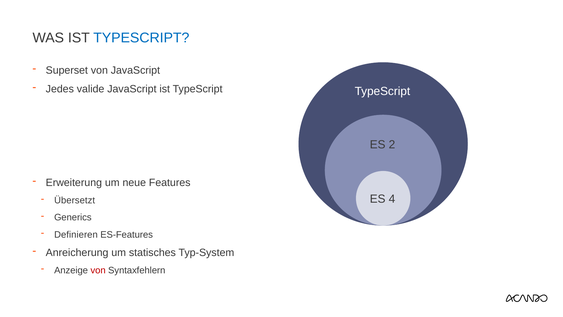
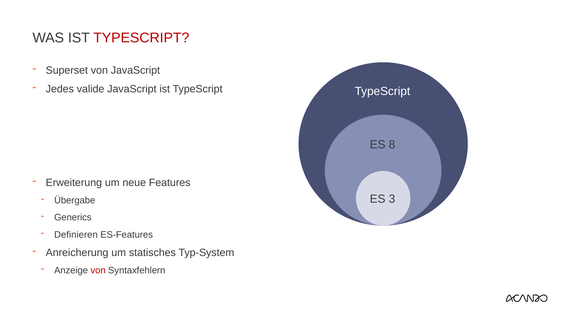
TYPESCRIPT colour: blue -> red (141, 38)
2: 2 -> 8 (392, 145)
4: 4 -> 3 (392, 199)
Übersetzt: Übersetzt -> Übergabe (75, 200)
